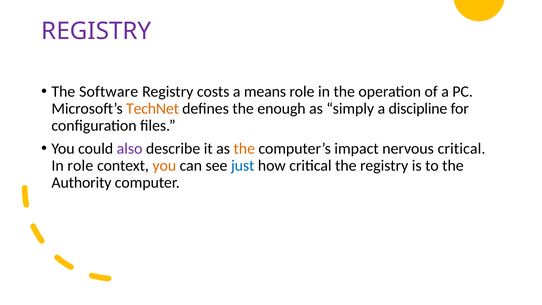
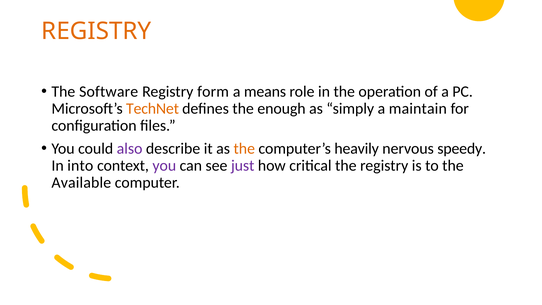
REGISTRY colour: purple -> orange (96, 31)
costs: costs -> form (213, 92)
discipline: discipline -> maintain (418, 109)
impact: impact -> heavily (357, 148)
nervous critical: critical -> speedy (462, 148)
In role: role -> into (80, 165)
you colour: orange -> purple (164, 165)
just colour: blue -> purple (243, 165)
Authority: Authority -> Available (81, 182)
